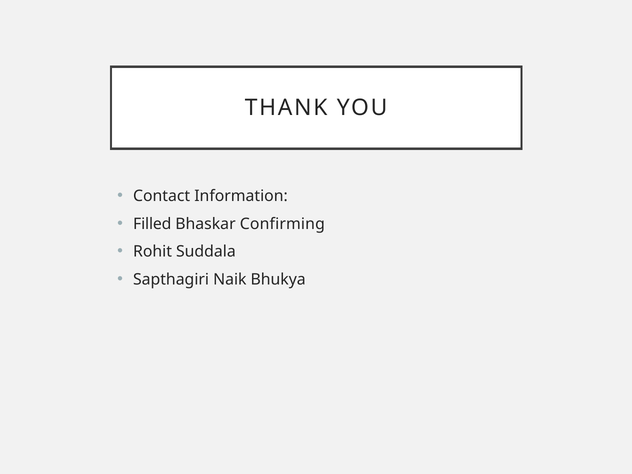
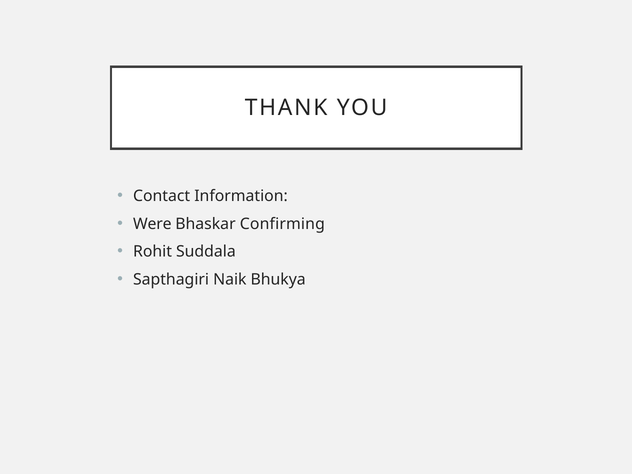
Filled: Filled -> Were (152, 224)
